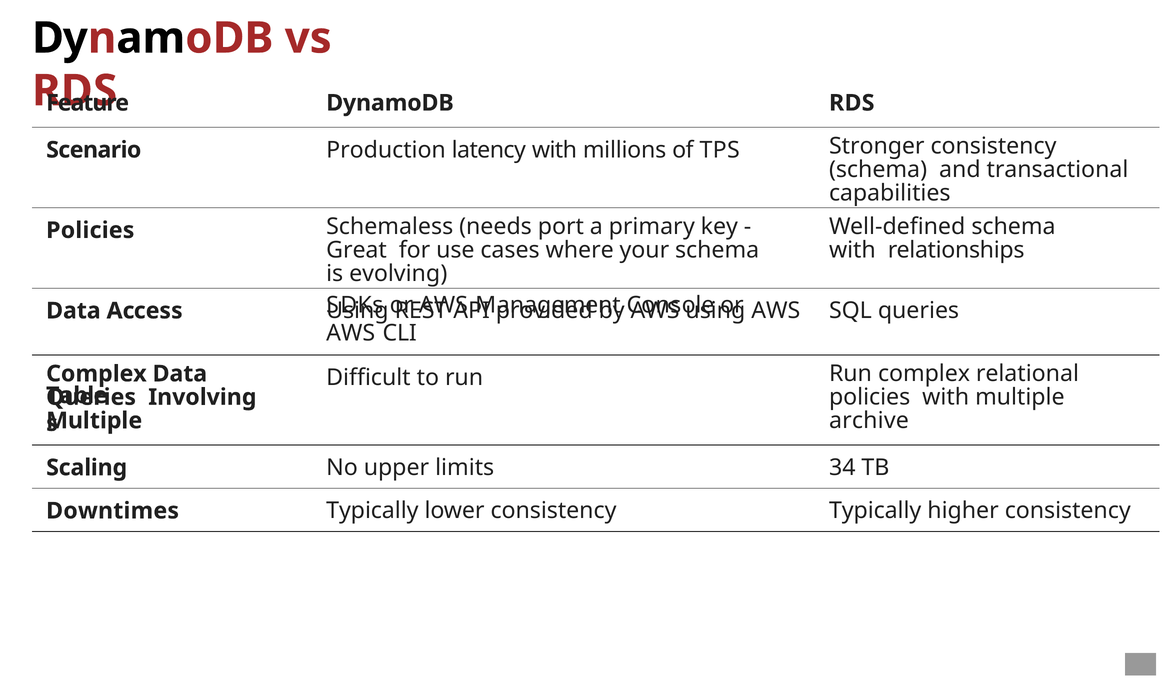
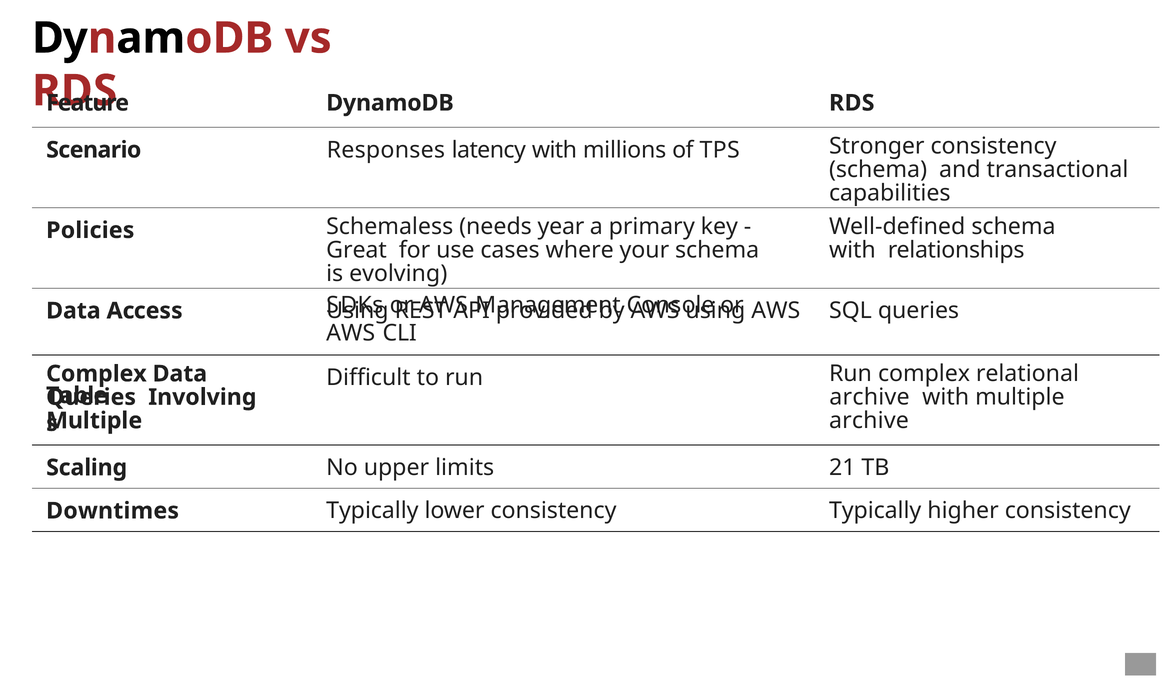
Production: Production -> Responses (386, 150)
port: port -> year (561, 227)
policies: policies -> archive (869, 397)
34: 34 -> 21 (842, 468)
